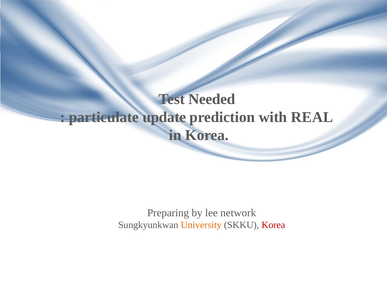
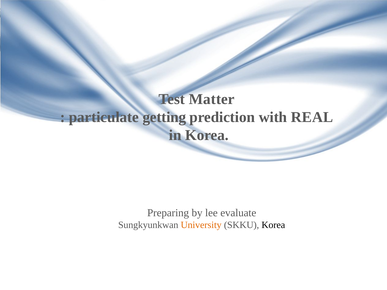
Needed: Needed -> Matter (212, 99)
update: update -> getting (164, 117)
network: network -> evaluate (238, 213)
Korea colour: red -> black (273, 225)
